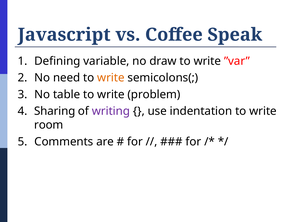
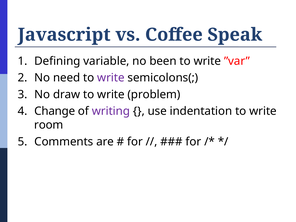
draw: draw -> been (163, 61)
write colour: orange -> purple (111, 78)
table: table -> draw (67, 94)
Sharing: Sharing -> Change (55, 111)
